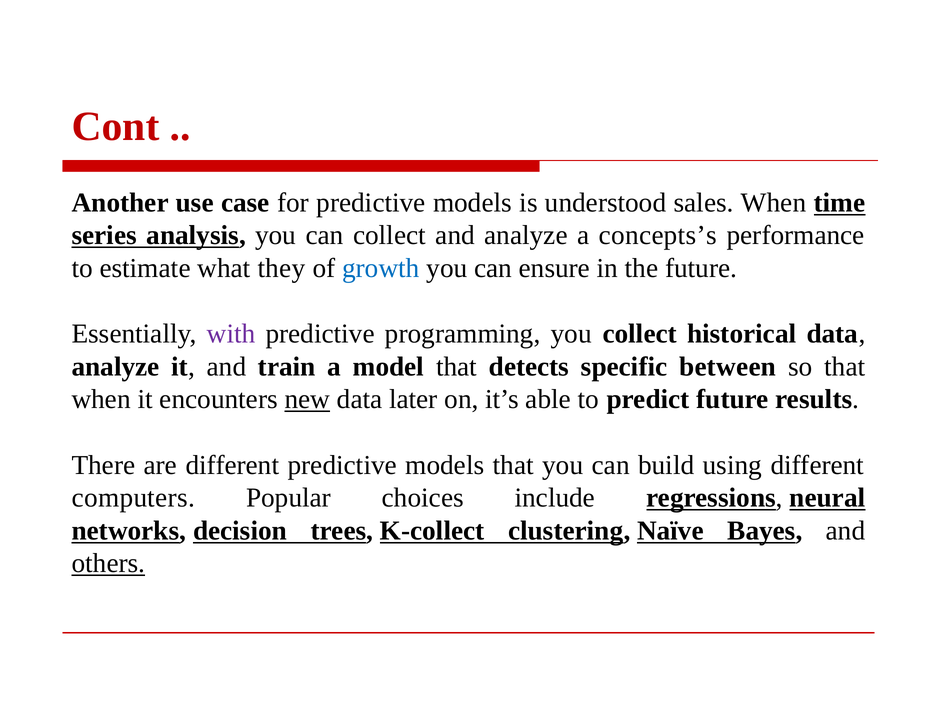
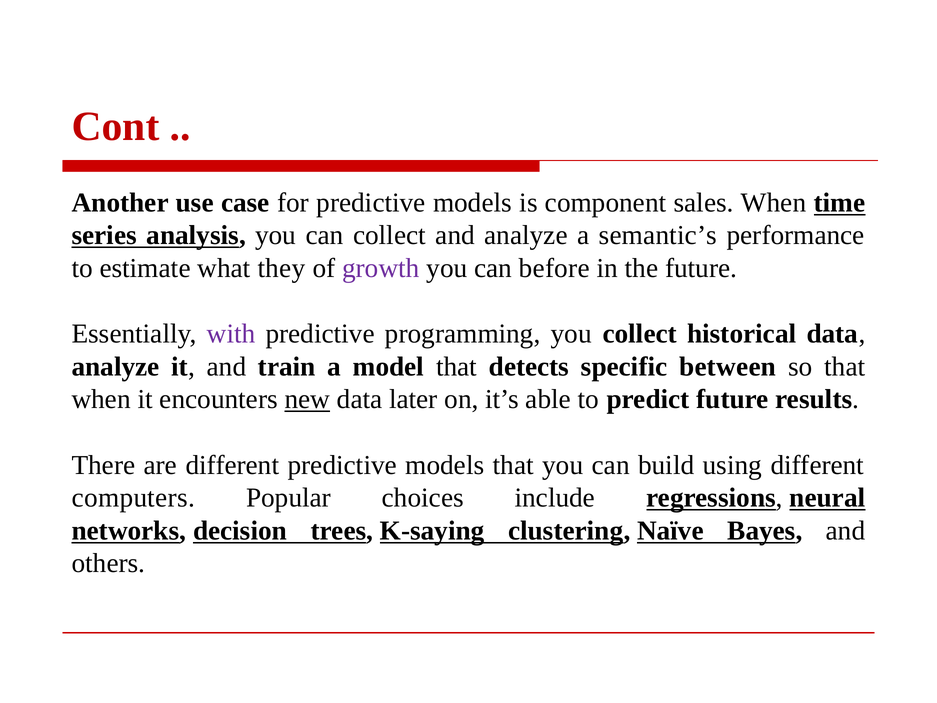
understood: understood -> component (606, 202)
concepts’s: concepts’s -> semantic’s (658, 235)
growth colour: blue -> purple (381, 268)
ensure: ensure -> before (554, 268)
K-collect: K-collect -> K-saying (432, 530)
others underline: present -> none (108, 563)
